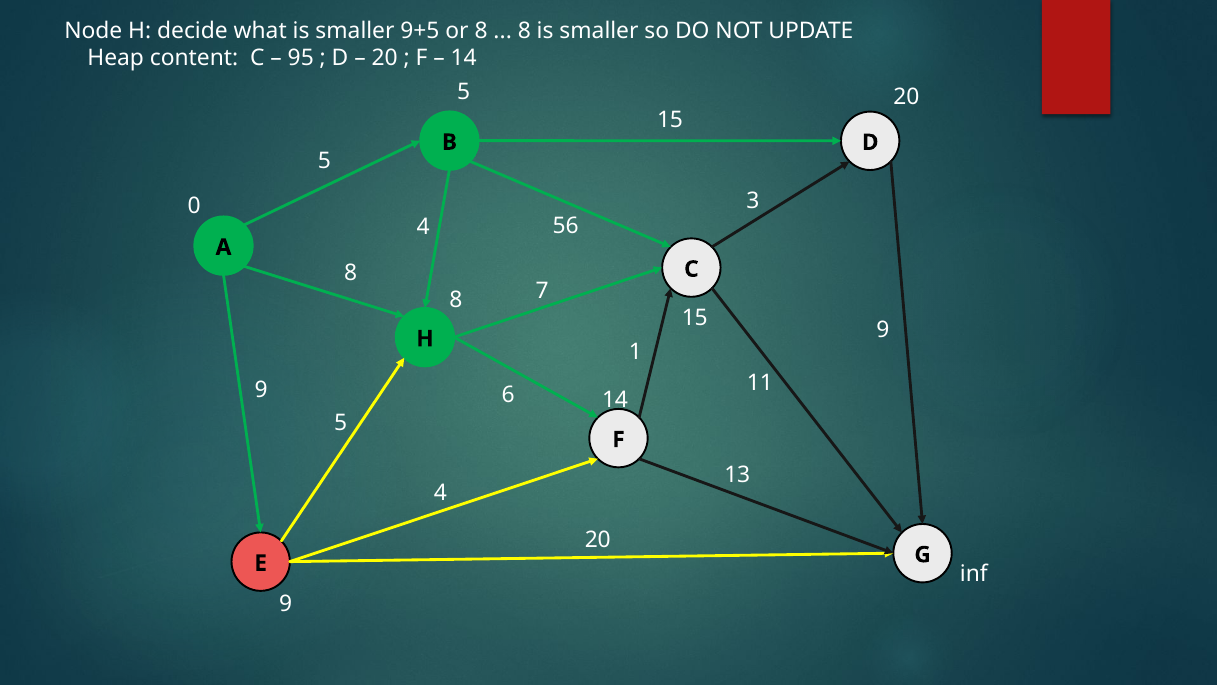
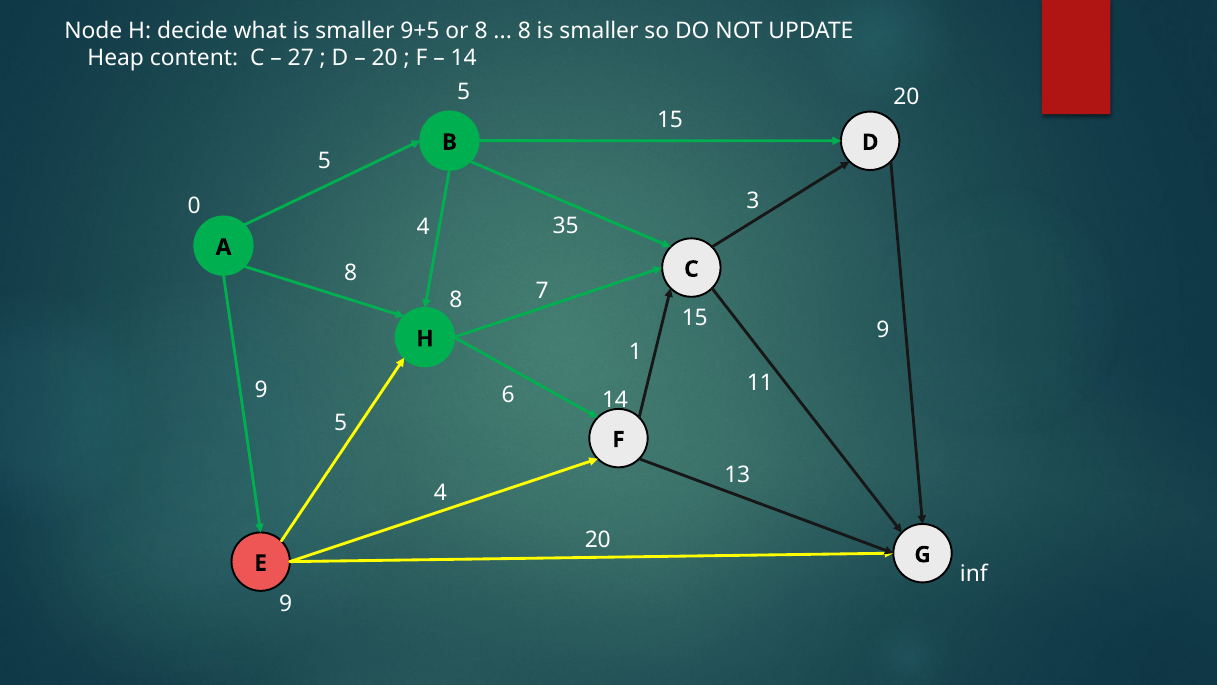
95: 95 -> 27 (301, 58)
56: 56 -> 35 (566, 226)
